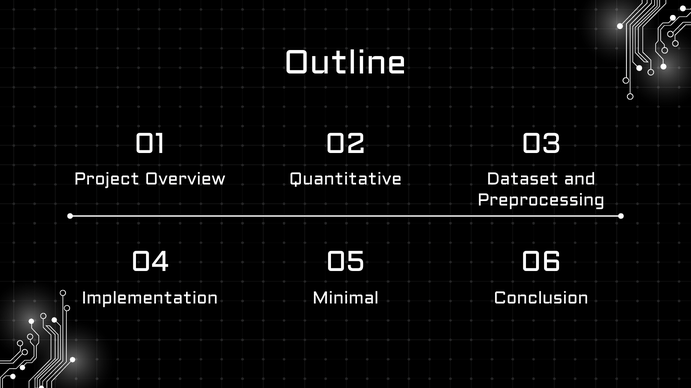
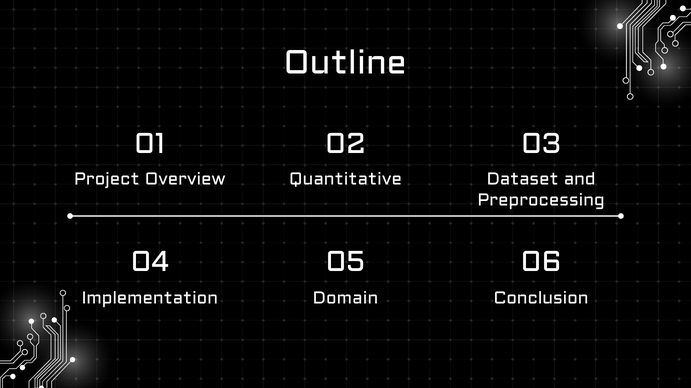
Minimal: Minimal -> Domain (345, 299)
